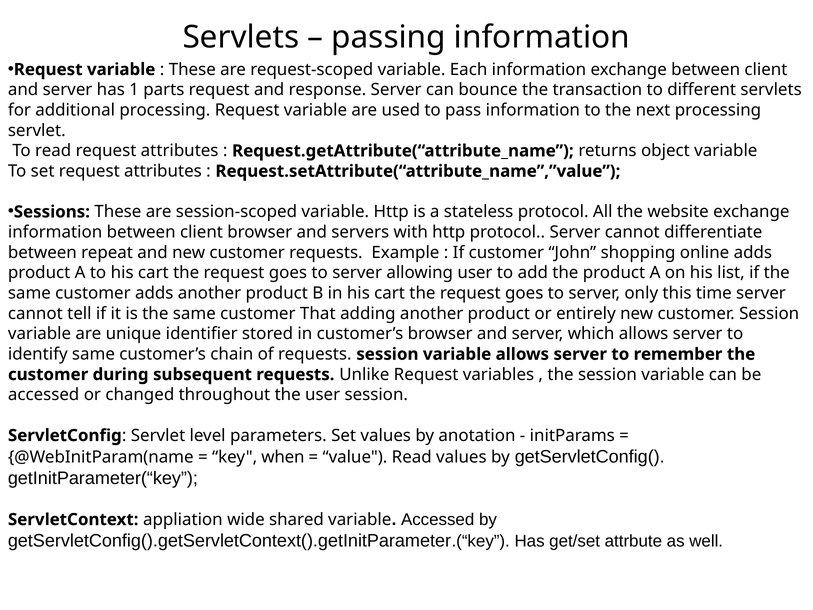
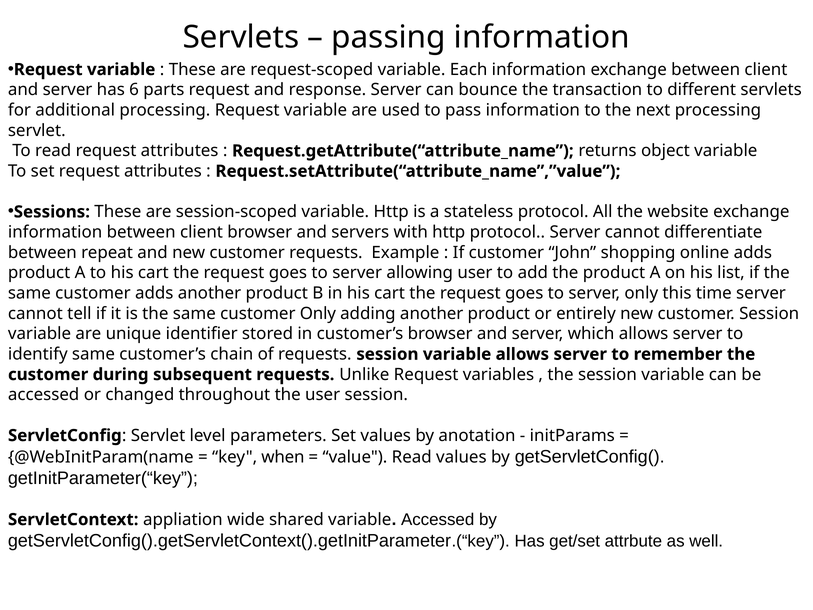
1: 1 -> 6 (134, 90)
customer That: That -> Only (318, 313)
